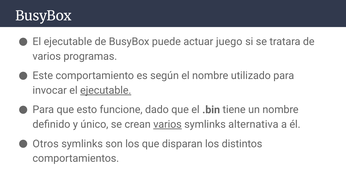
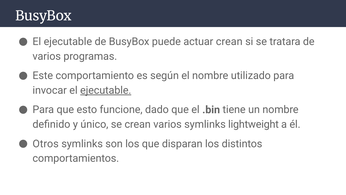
actuar juego: juego -> crean (229, 42)
varios underline: present -> none (168, 124)
alternativa: alternativa -> lightweight (253, 124)
